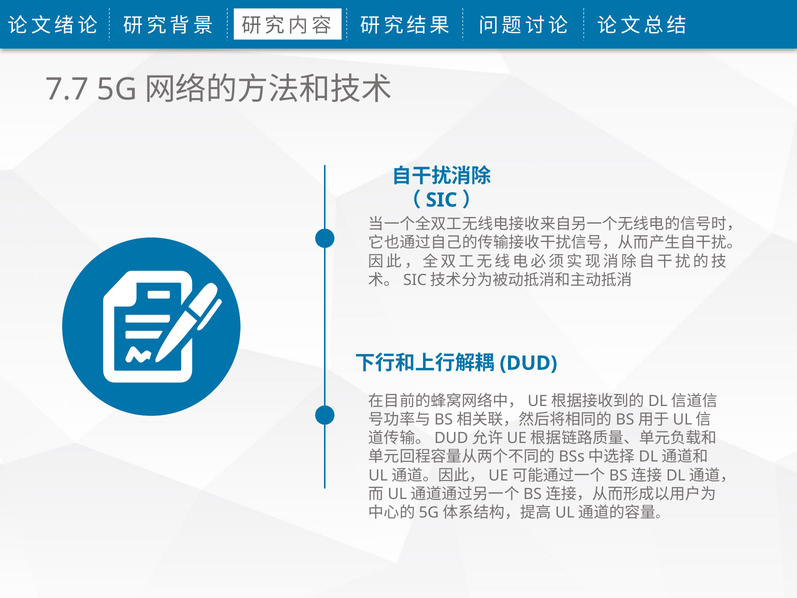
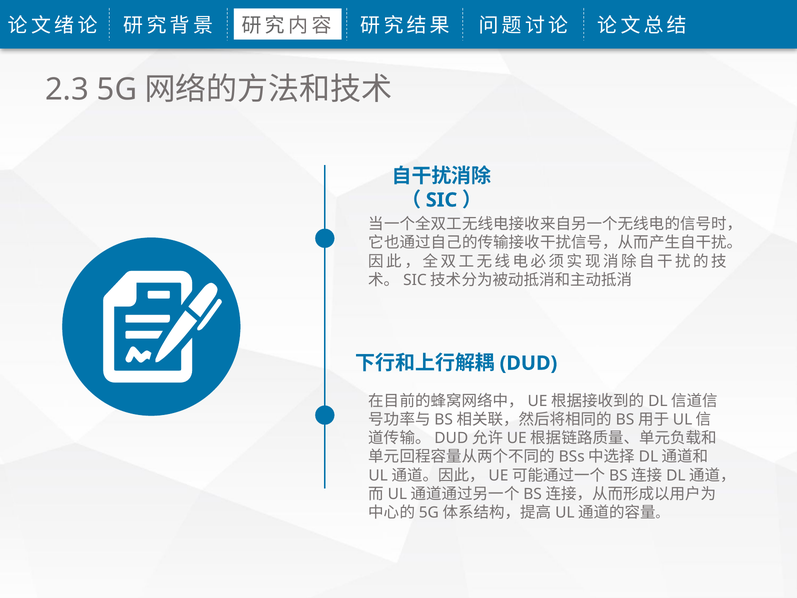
7.7: 7.7 -> 2.3 (67, 89)
